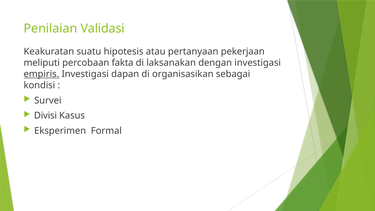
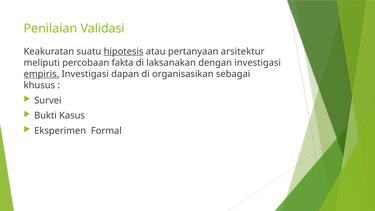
hipotesis underline: none -> present (124, 52)
pekerjaan: pekerjaan -> arsitektur (243, 52)
kondisi: kondisi -> khusus (39, 85)
Divisi: Divisi -> Bukti (45, 116)
